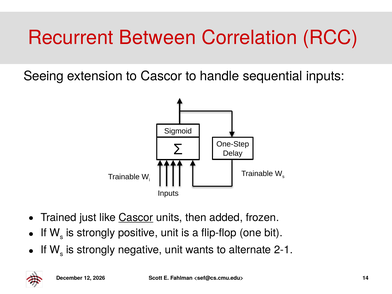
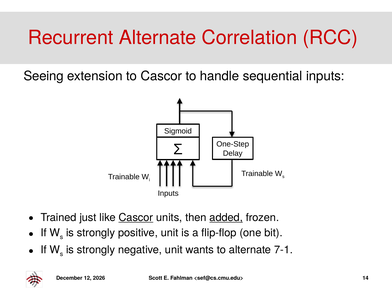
Recurrent Between: Between -> Alternate (158, 38)
added underline: none -> present (226, 218)
2-1: 2-1 -> 7-1 (283, 250)
